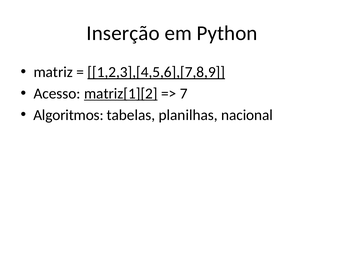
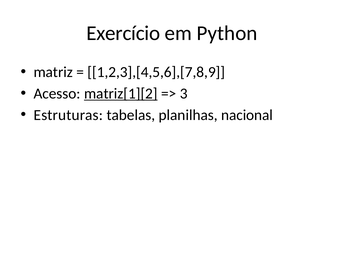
Inserção: Inserção -> Exercício (123, 33)
1,2,3],[4,5,6],[7,8,9 underline: present -> none (156, 72)
7: 7 -> 3 (184, 94)
Algoritmos: Algoritmos -> Estruturas (68, 115)
